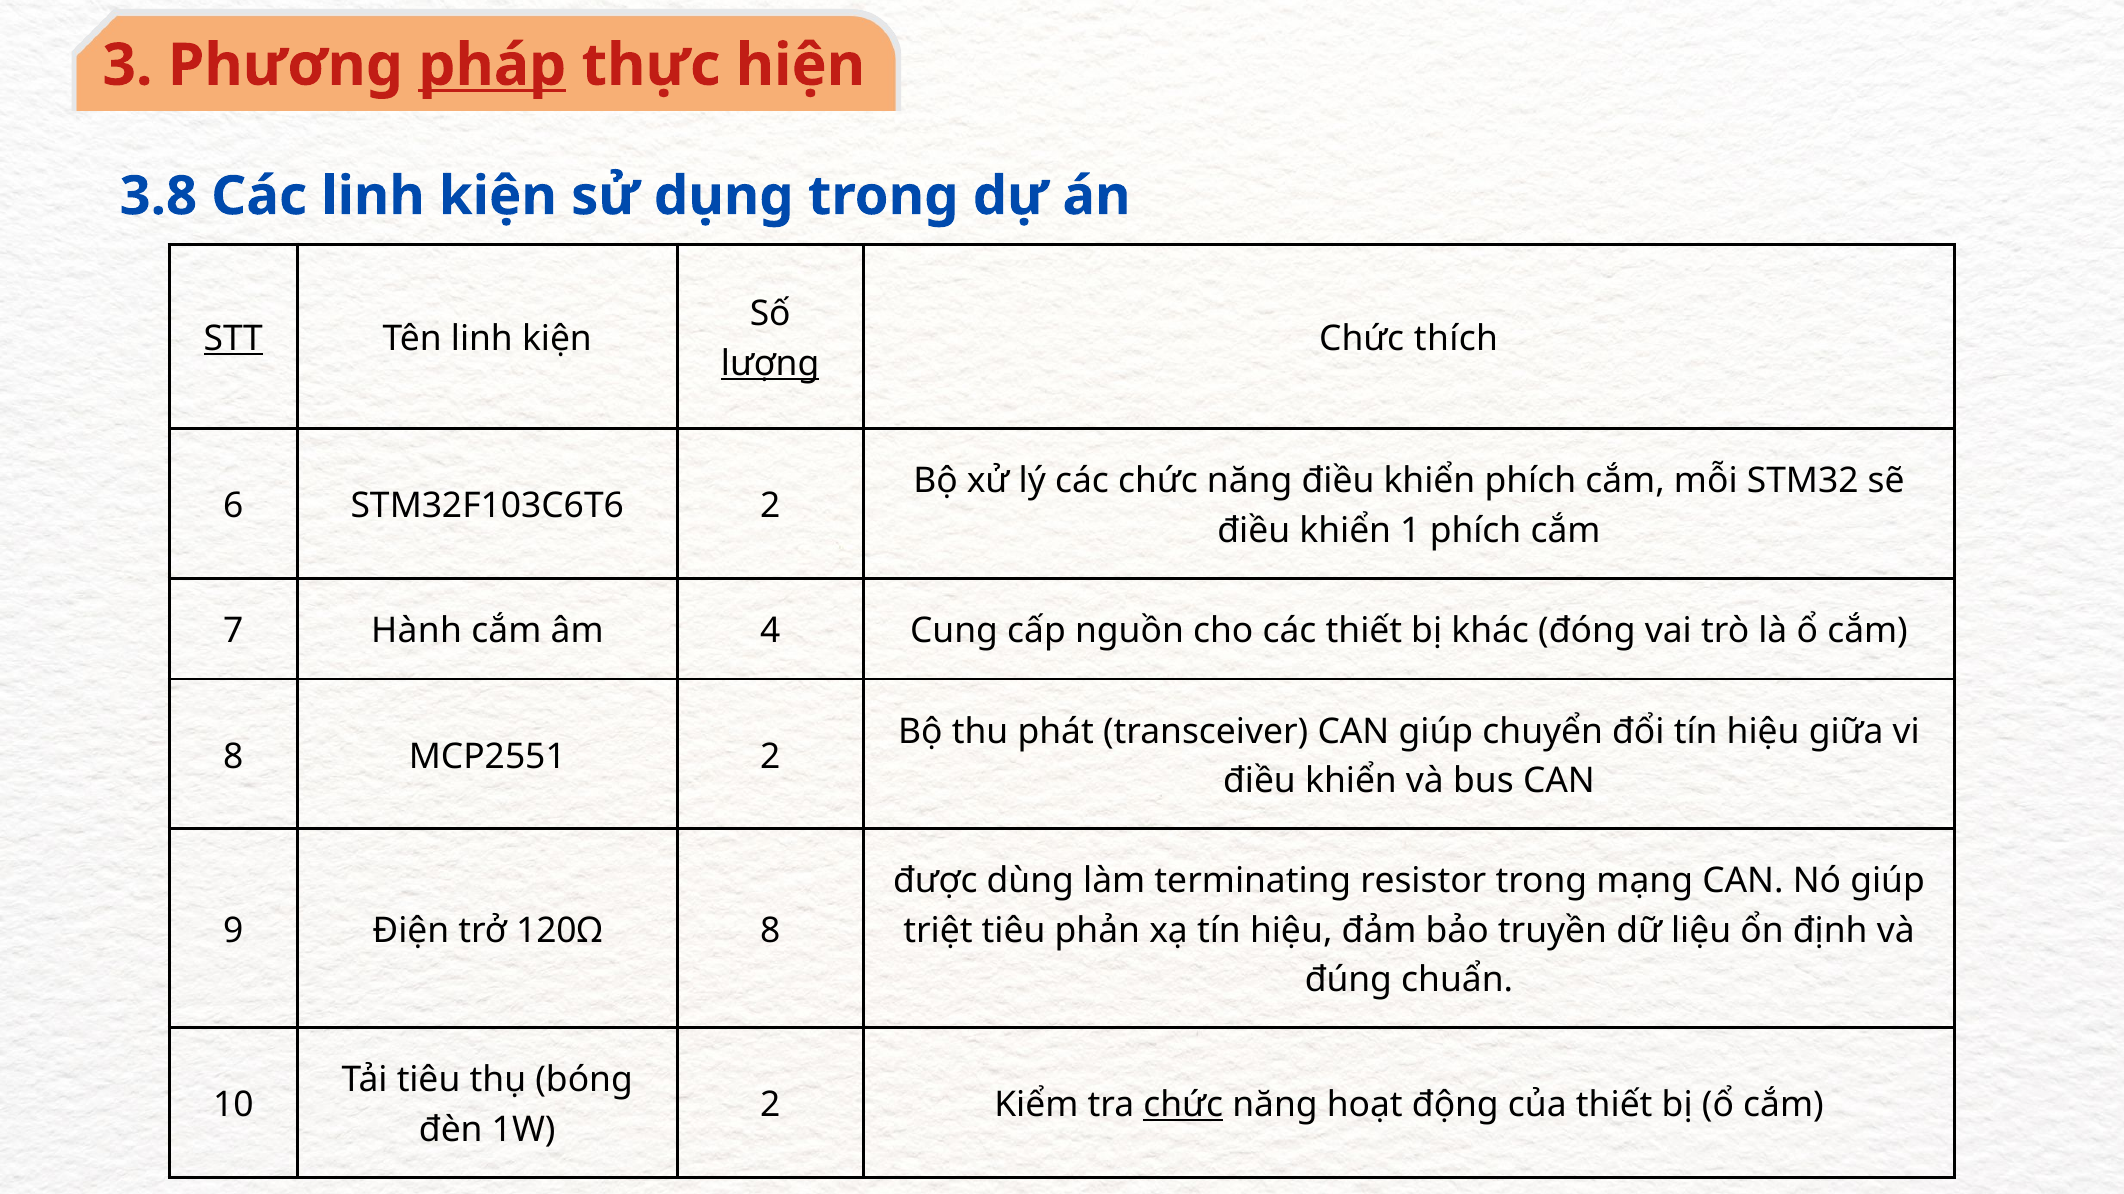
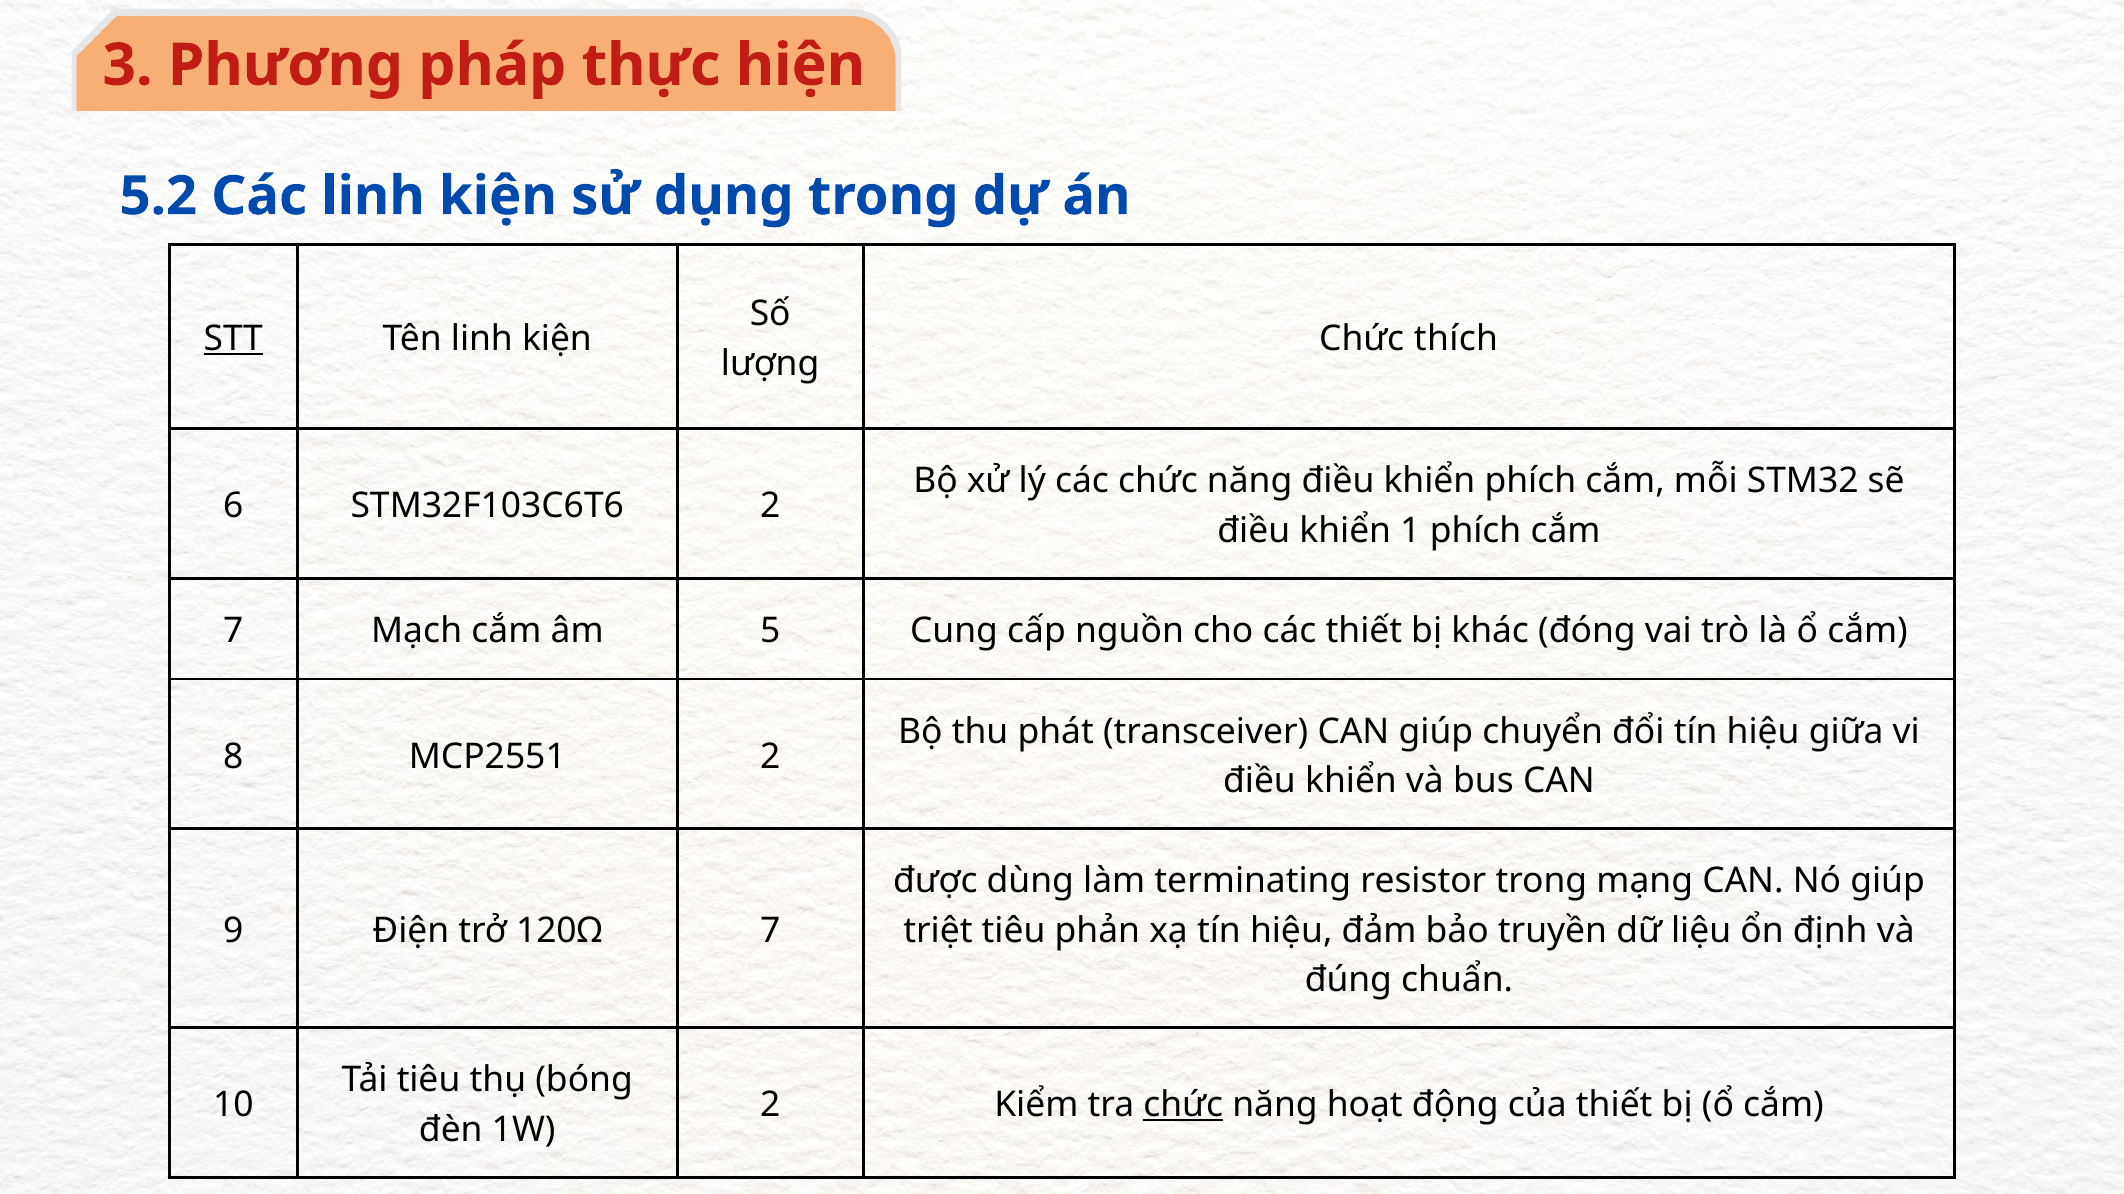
pháp underline: present -> none (492, 65)
3.8: 3.8 -> 5.2 (158, 196)
lượng underline: present -> none (770, 364)
Hành: Hành -> Mạch (417, 632)
4: 4 -> 5 (770, 632)
120Ω 8: 8 -> 7 (770, 931)
